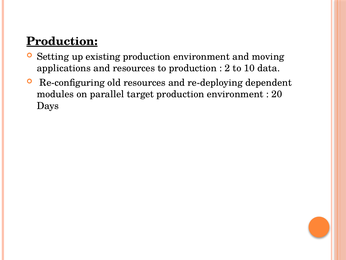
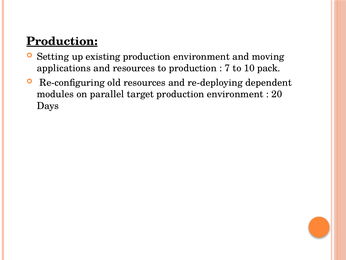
2: 2 -> 7 (227, 68)
data: data -> pack (269, 68)
